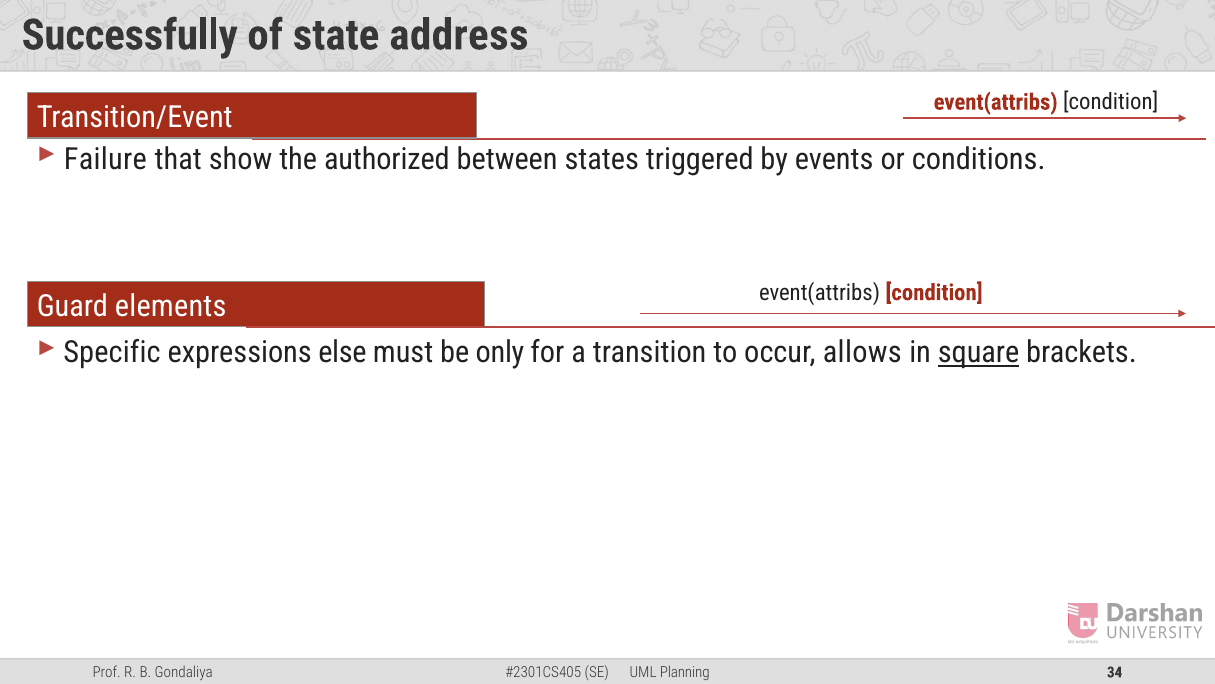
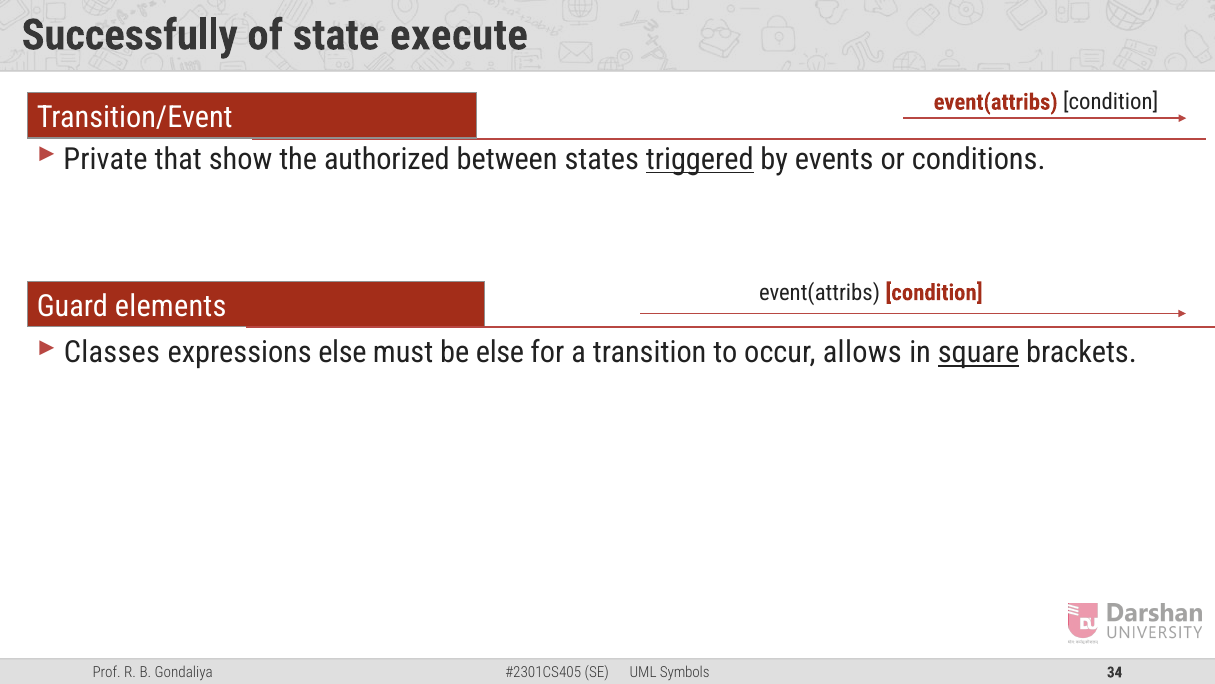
address: address -> execute (459, 35)
Failure: Failure -> Private (106, 159)
triggered underline: none -> present (700, 159)
Specific: Specific -> Classes (112, 352)
be only: only -> else (500, 352)
Planning: Planning -> Symbols (685, 672)
